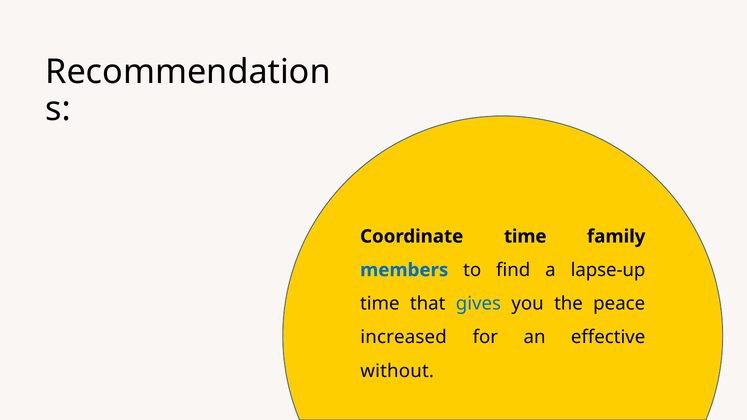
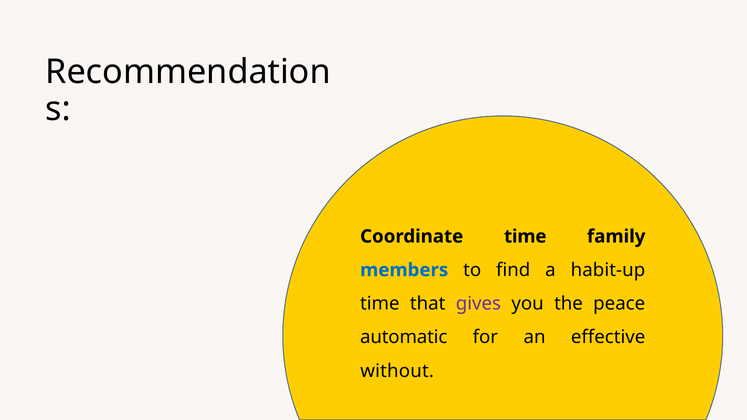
lapse-up: lapse-up -> habit-up (608, 270)
gives colour: blue -> purple (478, 304)
increased: increased -> automatic (404, 337)
